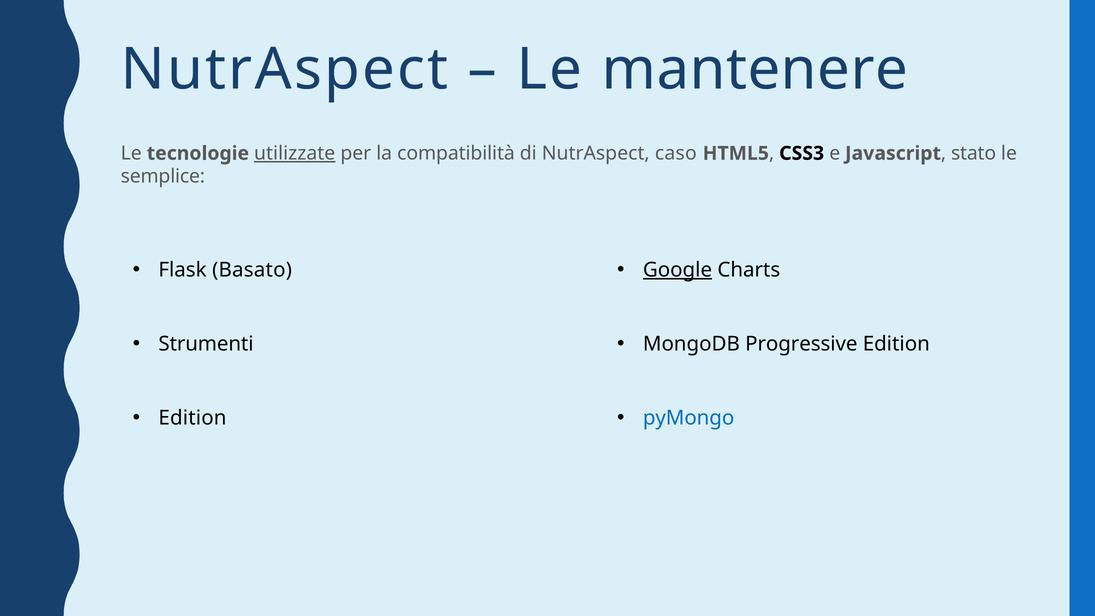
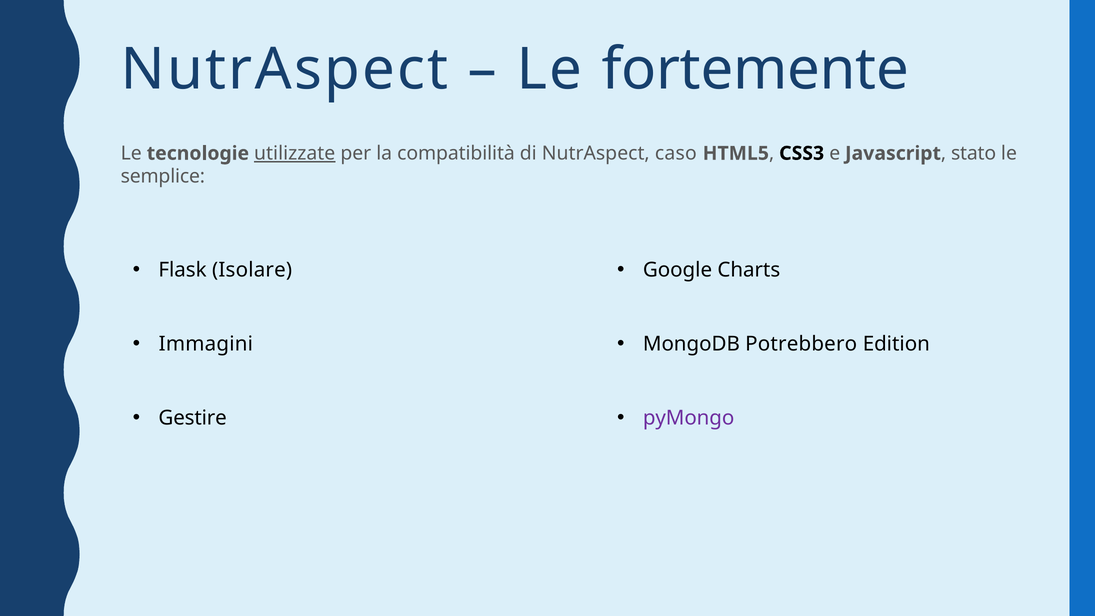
mantenere: mantenere -> fortemente (755, 69)
Basato: Basato -> Isolare (252, 270)
Google underline: present -> none (677, 270)
Strumenti: Strumenti -> Immagini (206, 344)
Progressive: Progressive -> Potrebbero (801, 344)
Edition: Edition -> Gestire (193, 418)
pyMongo colour: blue -> purple (689, 418)
